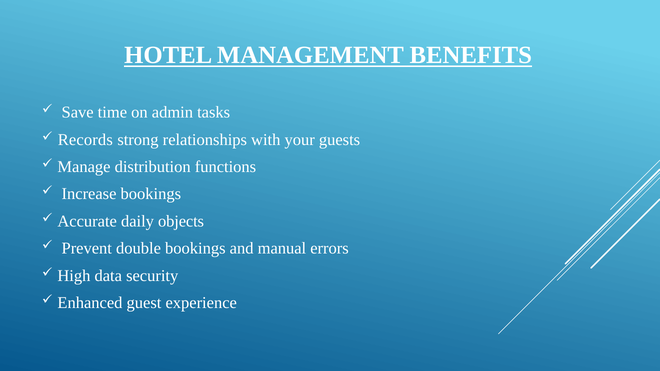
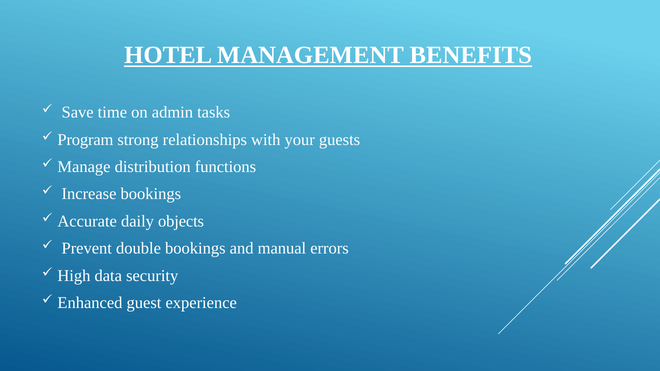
Records: Records -> Program (85, 140)
